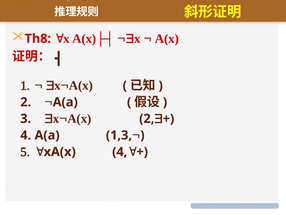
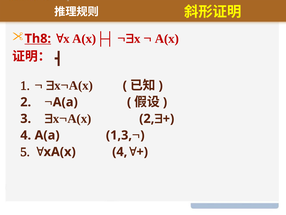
Th8 underline: none -> present (38, 39)
